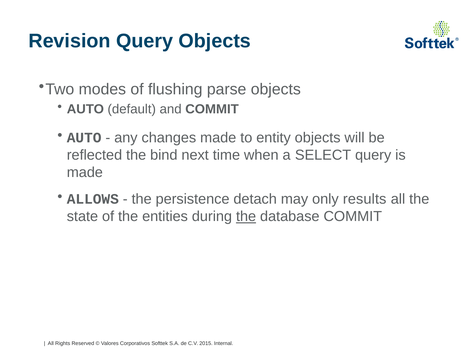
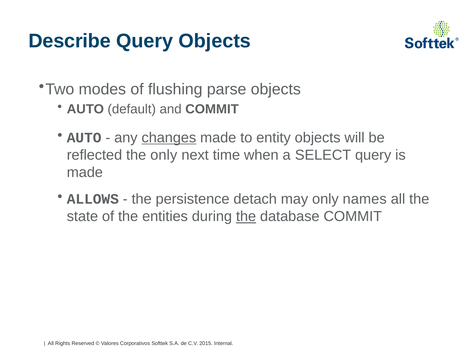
Revision: Revision -> Describe (70, 41)
changes underline: none -> present (169, 138)
the bind: bind -> only (164, 155)
results: results -> names (365, 199)
